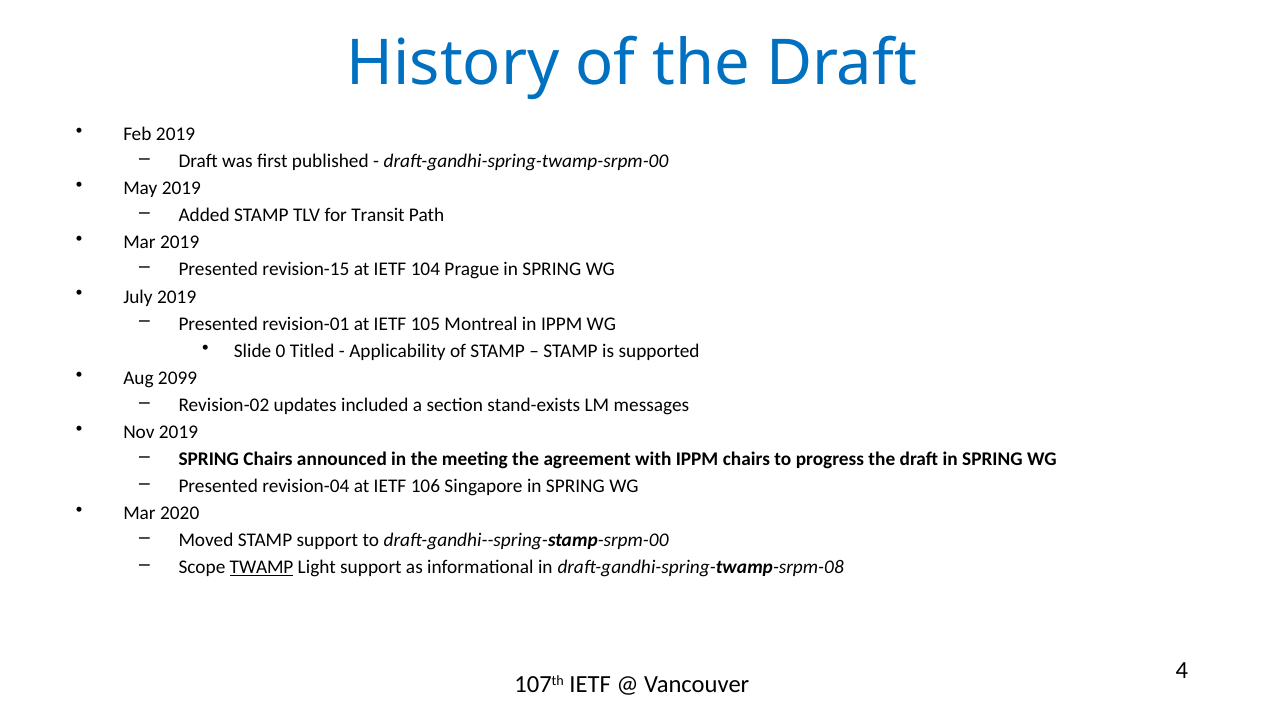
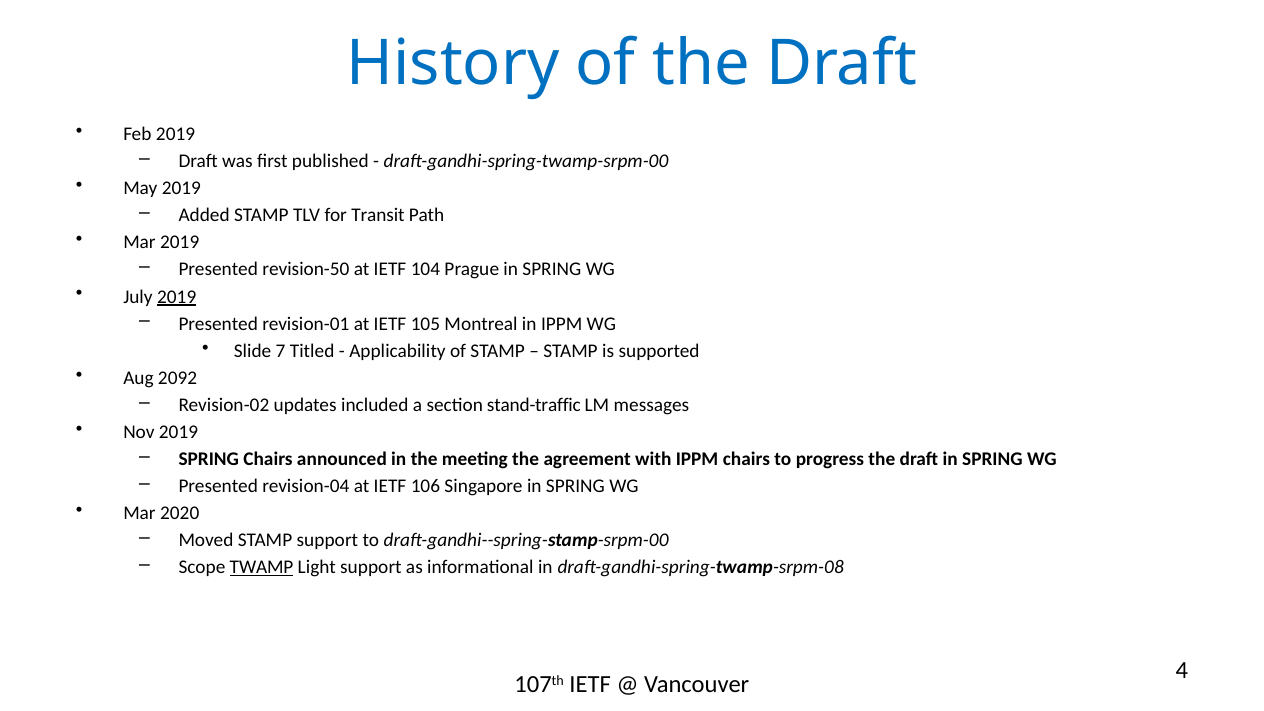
revision-15: revision-15 -> revision-50 (306, 270)
2019 underline: none -> present (177, 297)
0: 0 -> 7 (281, 351)
2099: 2099 -> 2092 (178, 378)
stand-exists: stand-exists -> stand-traffic (534, 405)
